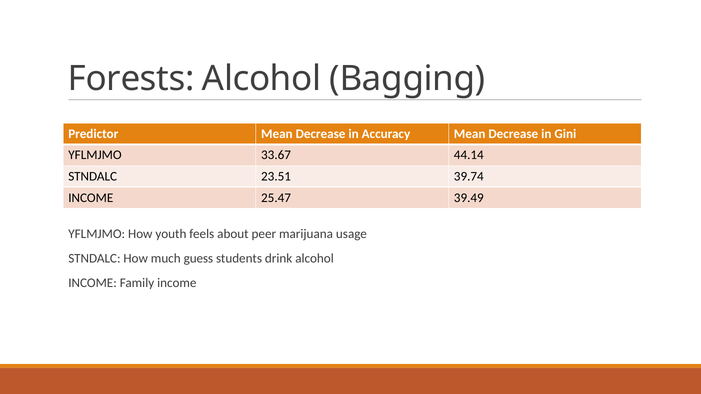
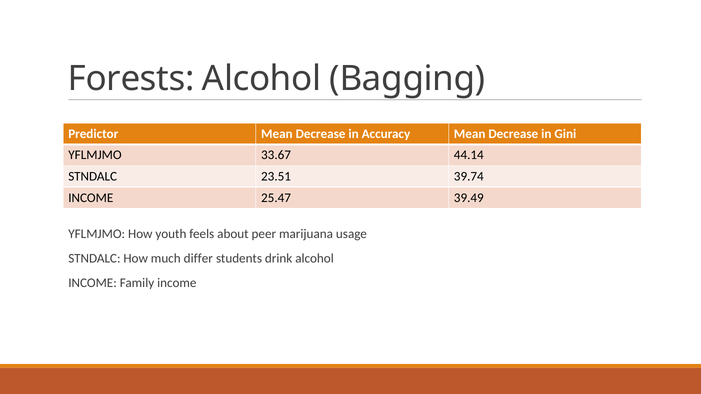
guess: guess -> differ (198, 259)
